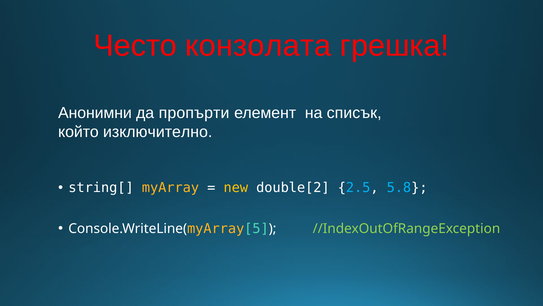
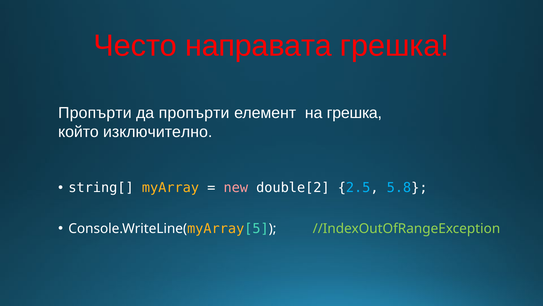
конзолата: конзолата -> направата (259, 46)
Анонимни: Анонимни -> Пропърти (95, 113)
на списък: списък -> грешка (354, 113)
new colour: yellow -> pink (236, 187)
